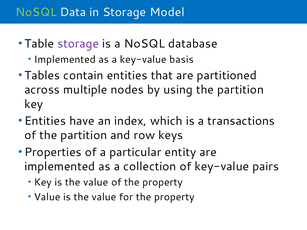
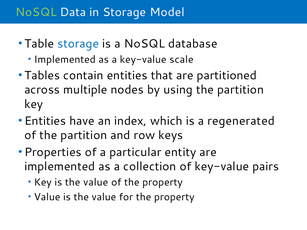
storage colour: purple -> blue (78, 44)
basis: basis -> scale (181, 60)
transactions: transactions -> regenerated (241, 121)
